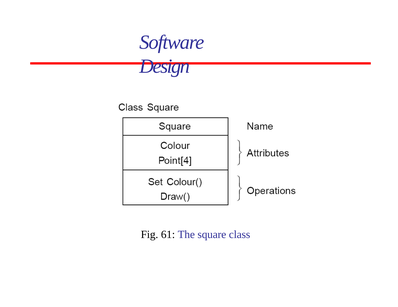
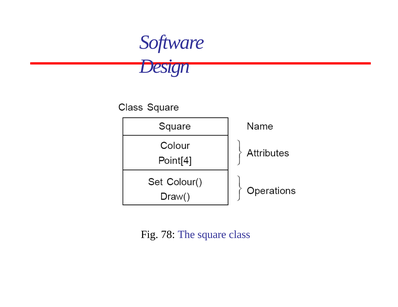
61: 61 -> 78 (168, 235)
